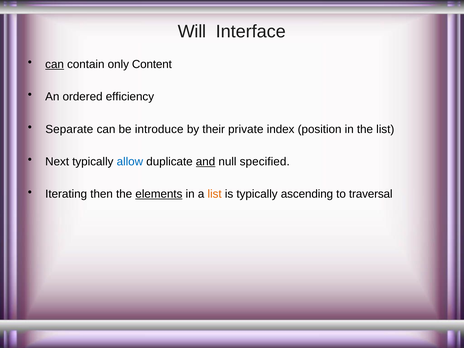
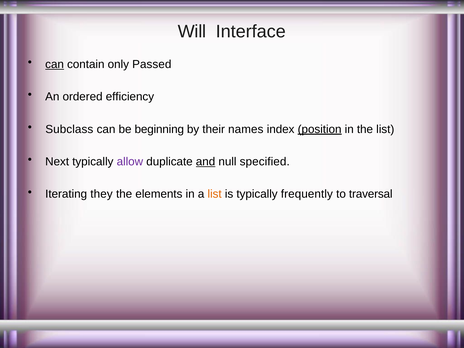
Content: Content -> Passed (152, 64)
Separate: Separate -> Subclass (69, 129)
introduce: introduce -> beginning (159, 129)
private: private -> names (246, 129)
position underline: none -> present (320, 129)
allow colour: blue -> purple (130, 162)
then: then -> they (102, 194)
elements underline: present -> none (159, 194)
ascending: ascending -> frequently (307, 194)
